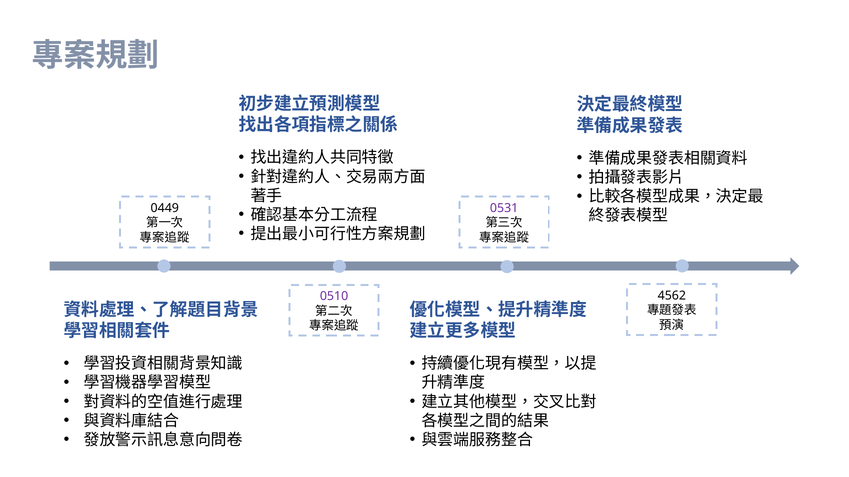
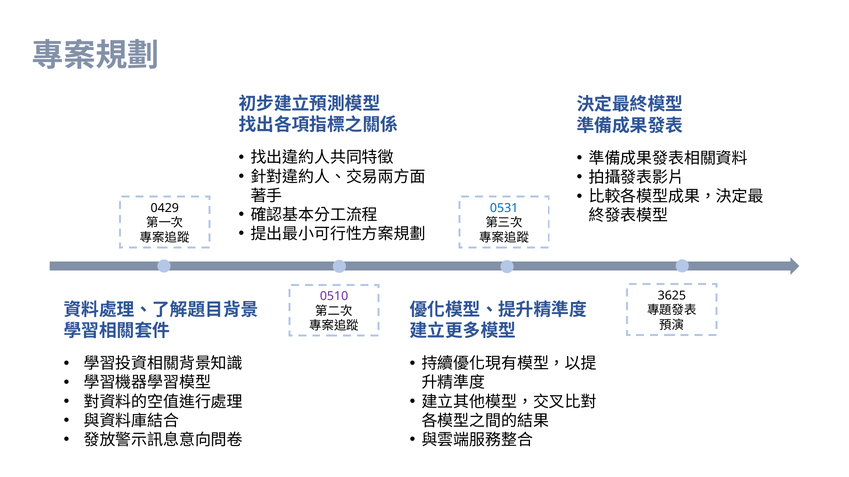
0449: 0449 -> 0429 (165, 208)
0531 colour: purple -> blue (504, 208)
4562: 4562 -> 3625 (672, 296)
